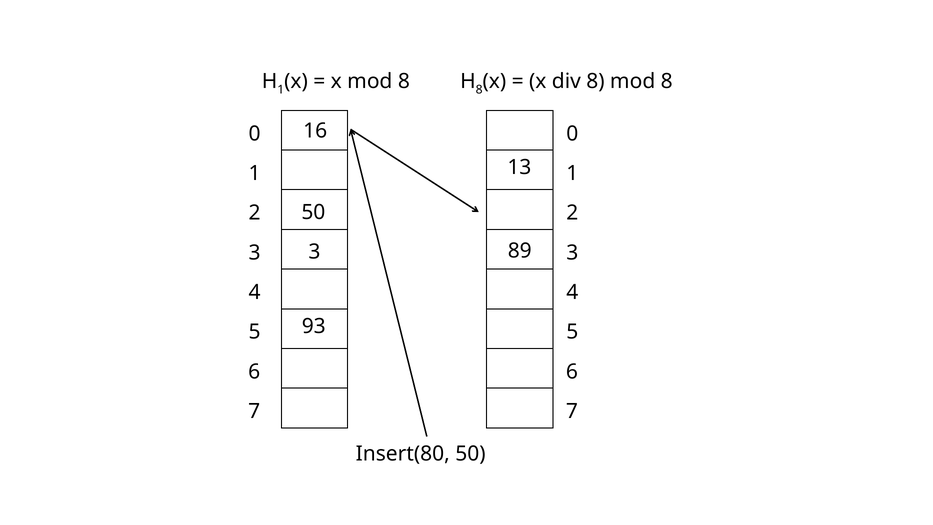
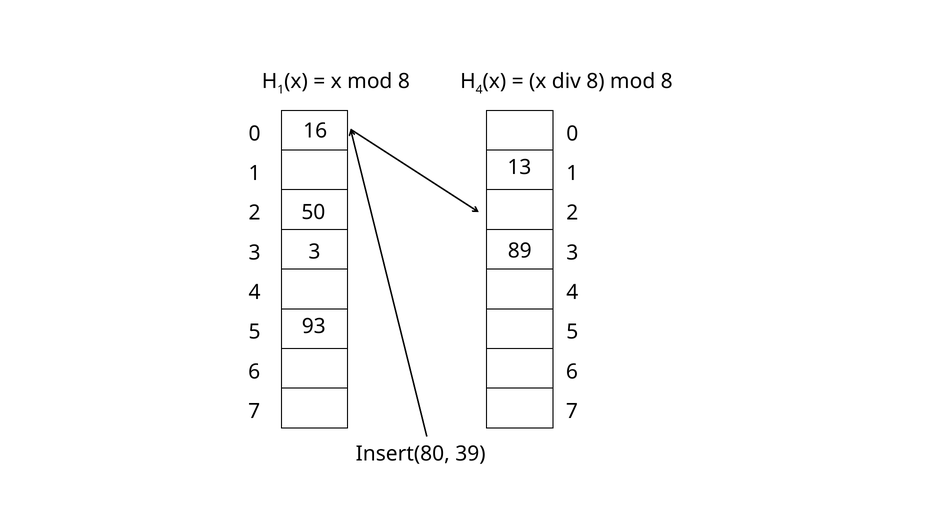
8: 8 -> 4 (479, 90)
Insert(80 50: 50 -> 39 (470, 454)
